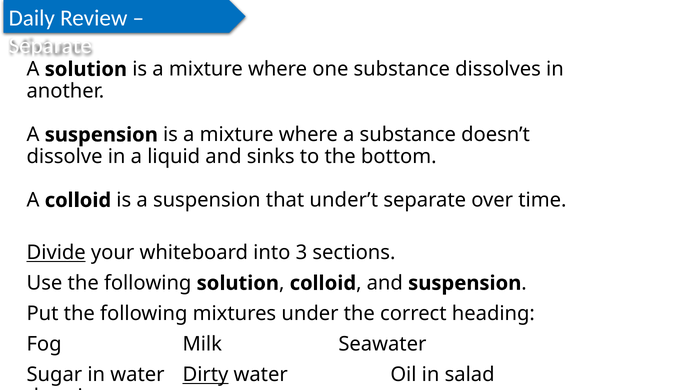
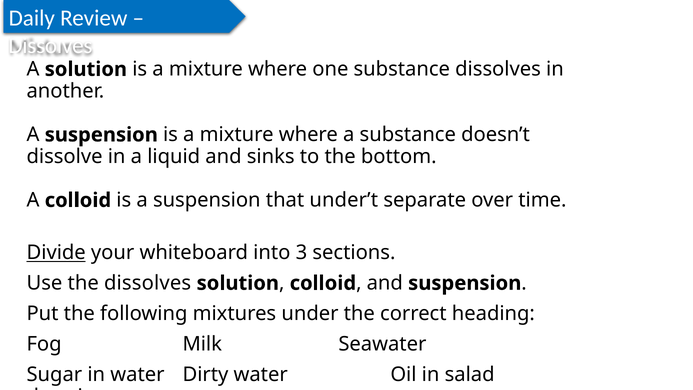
Separate: Separate -> Dissolves (50, 46)
Use the following: following -> dissolves (148, 283)
Dirty underline: present -> none (205, 375)
